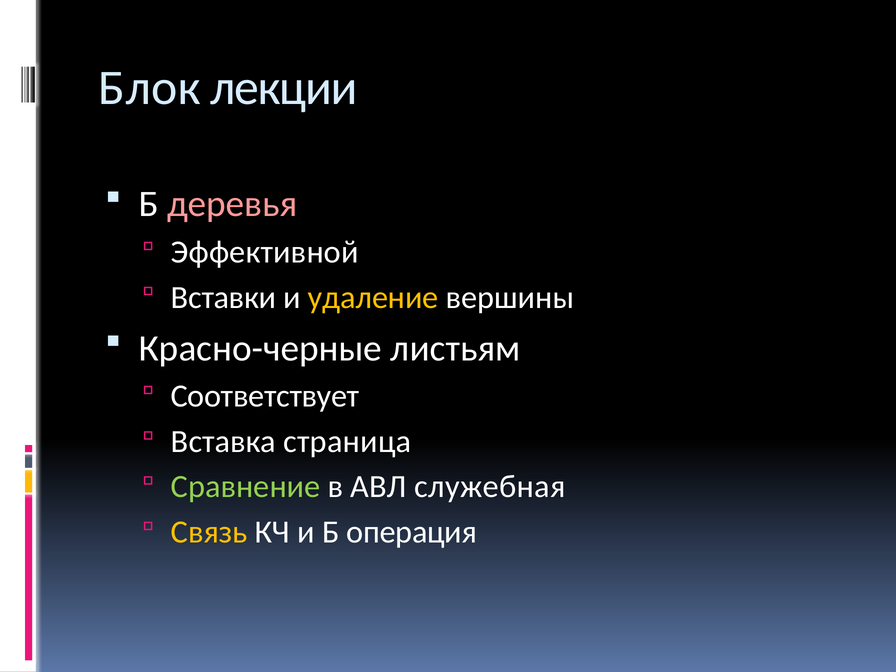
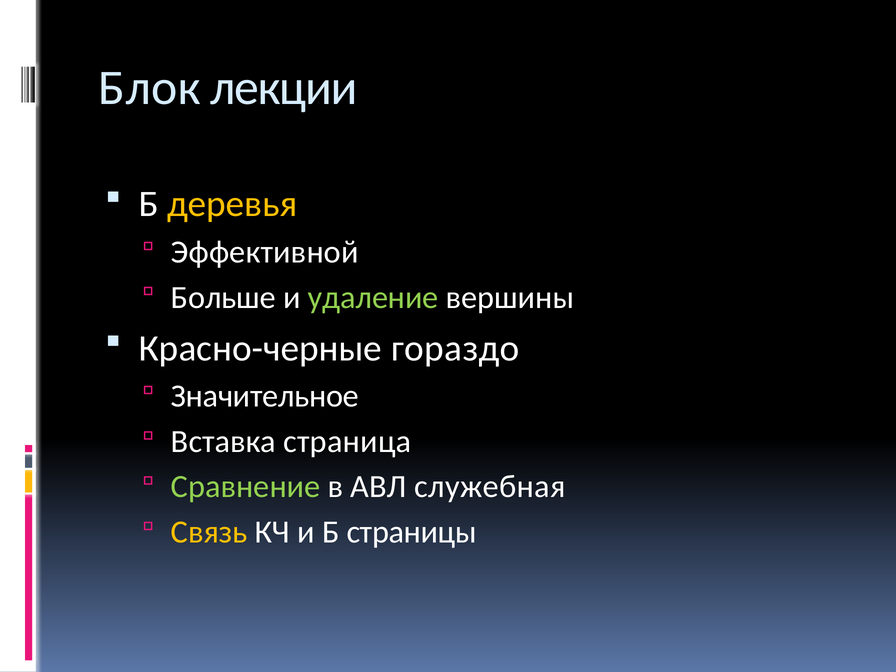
деревья colour: pink -> yellow (232, 204)
Вставки: Вставки -> Больше (223, 297)
удаление colour: yellow -> light green (373, 297)
листьям: листьям -> гораздо (455, 348)
Соответствует: Соответствует -> Значительное (265, 396)
операция: операция -> страницы (412, 532)
